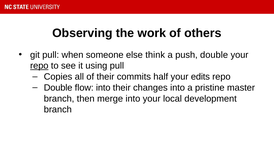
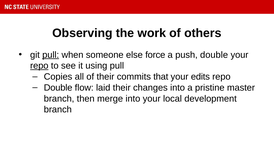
pull underline: none -> present (51, 55)
think: think -> force (155, 55)
half: half -> that (161, 77)
flow into: into -> laid (103, 88)
